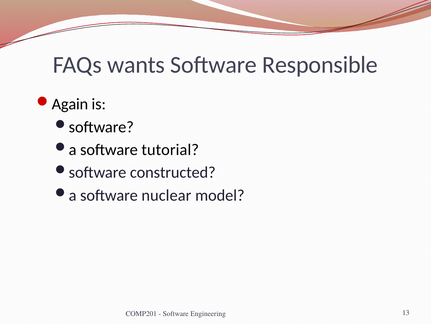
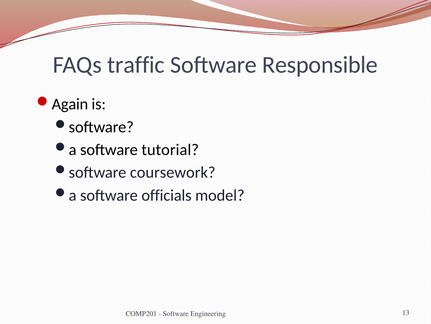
wants: wants -> traffic (136, 65)
constructed: constructed -> coursework (173, 172)
nuclear: nuclear -> officials (166, 195)
